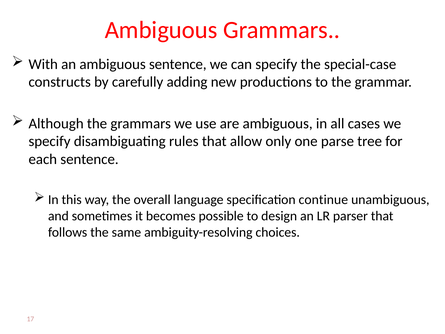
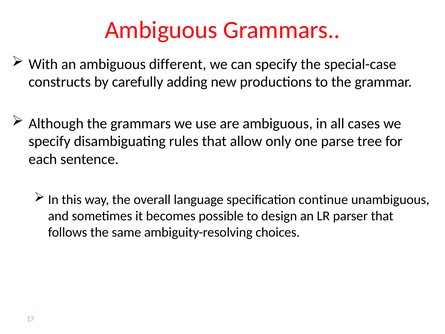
ambiguous sentence: sentence -> different (178, 64)
